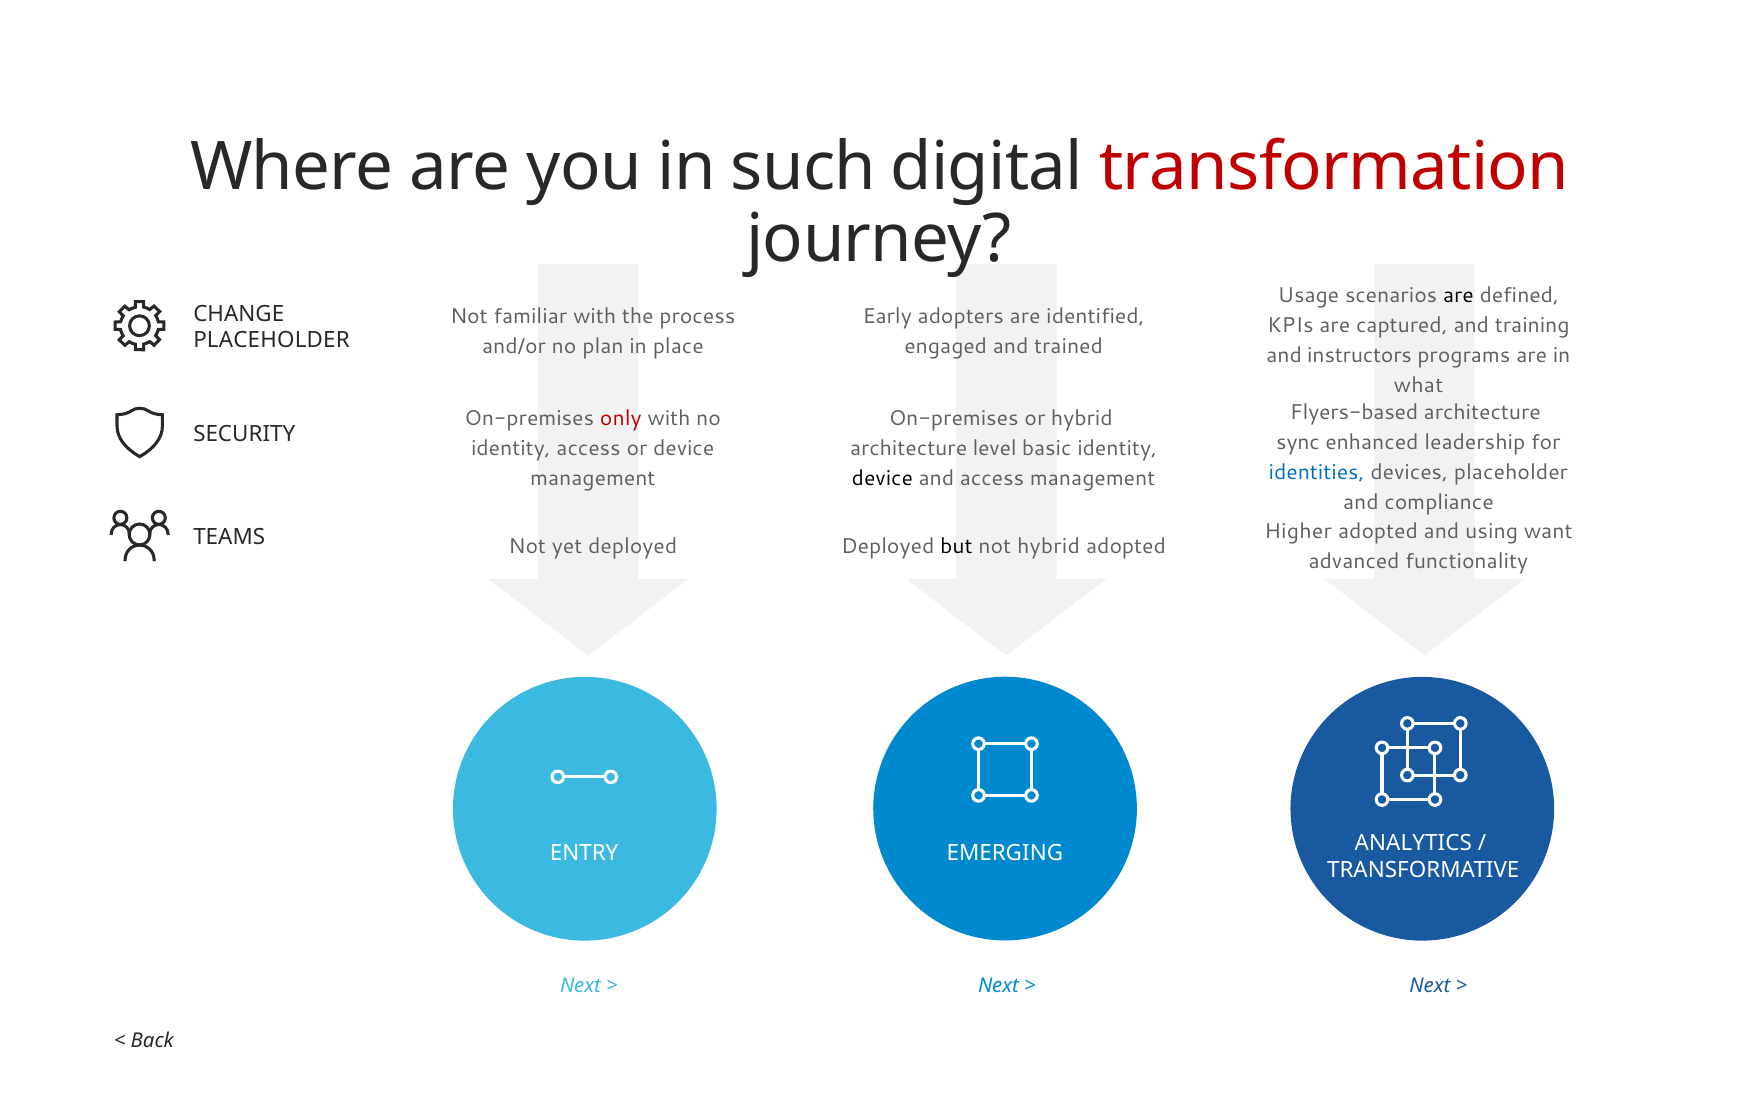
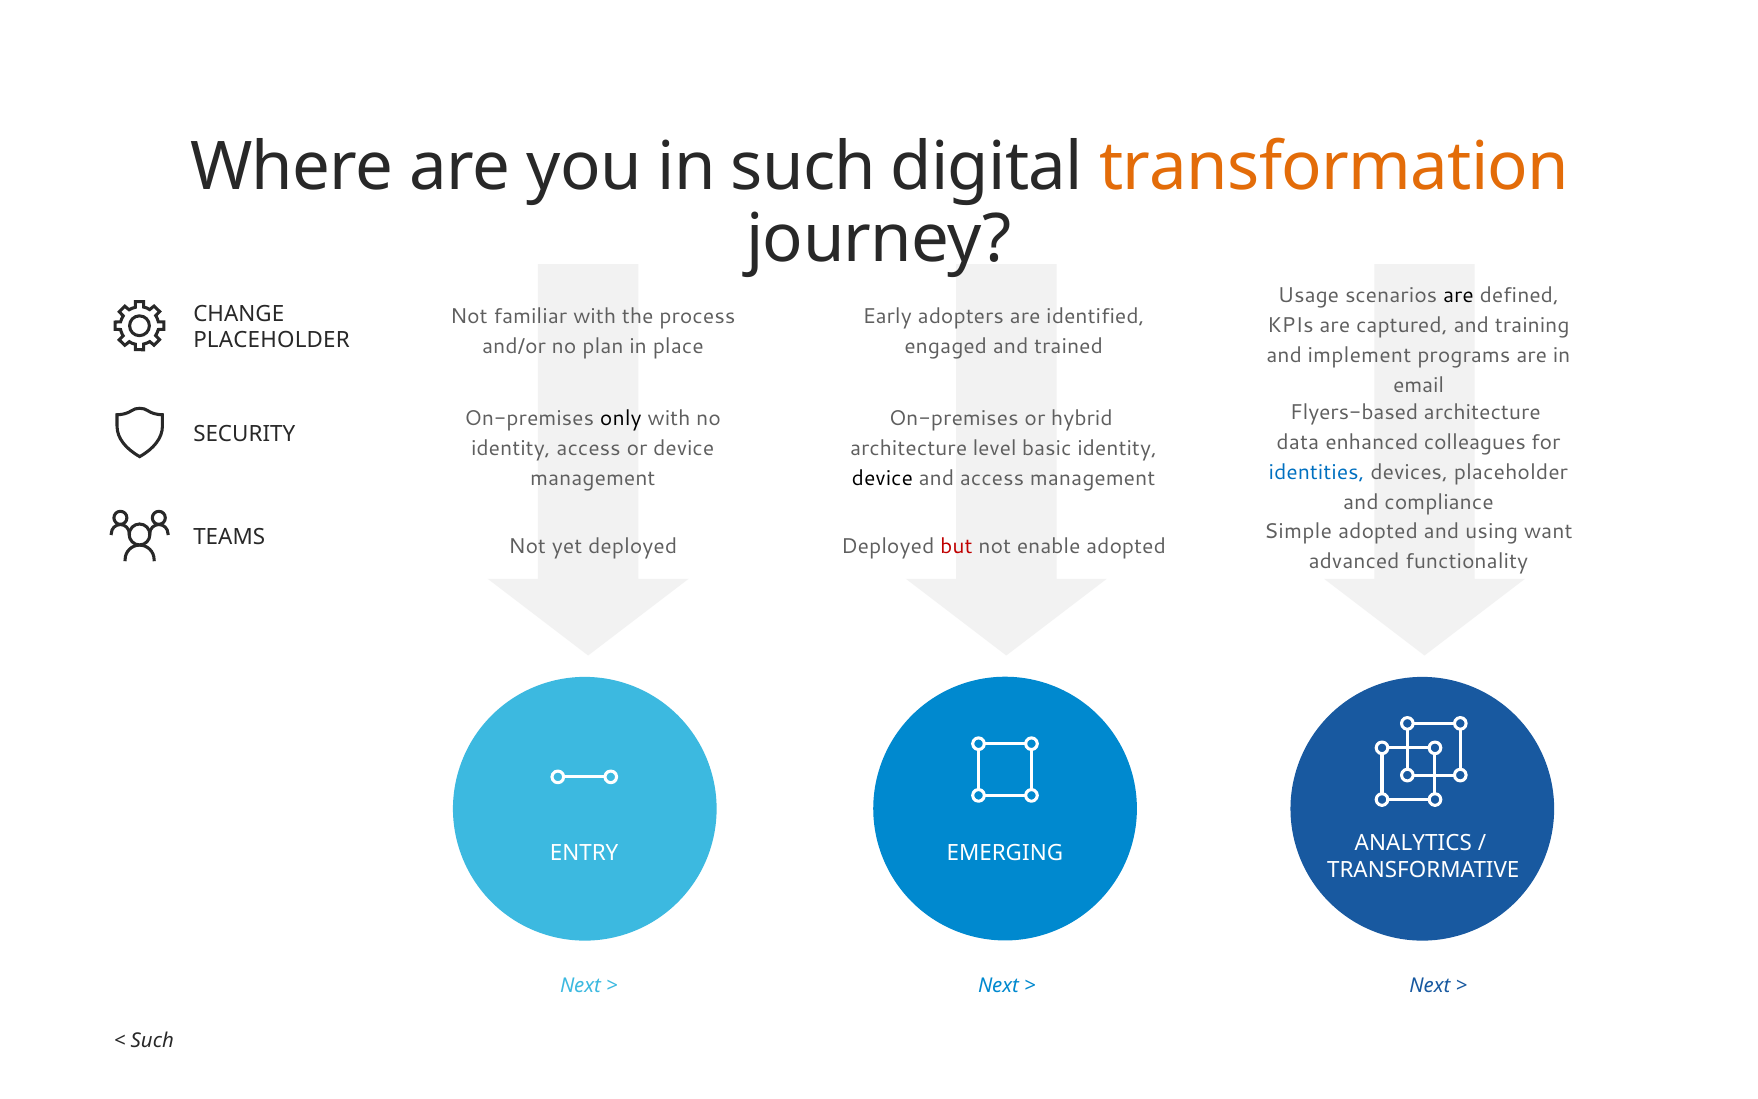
transformation colour: red -> orange (1334, 167)
instructors: instructors -> implement (1359, 355)
what: what -> email (1419, 386)
only colour: red -> black (621, 419)
sync: sync -> data (1298, 443)
leadership: leadership -> colleagues (1475, 443)
Higher: Higher -> Simple (1298, 532)
but colour: black -> red (956, 547)
not hybrid: hybrid -> enable (1049, 547)
Back: Back -> Such (152, 1040)
